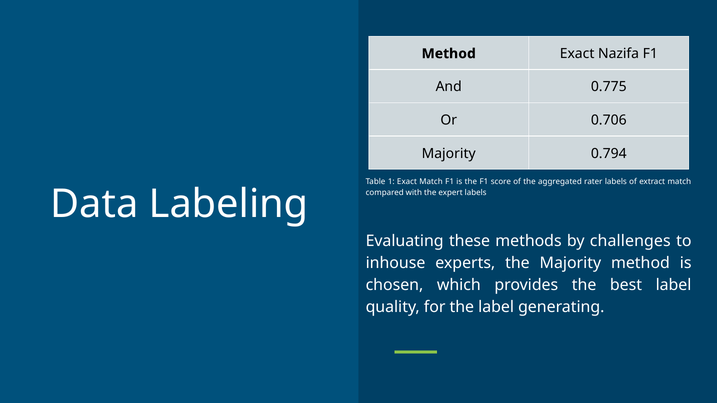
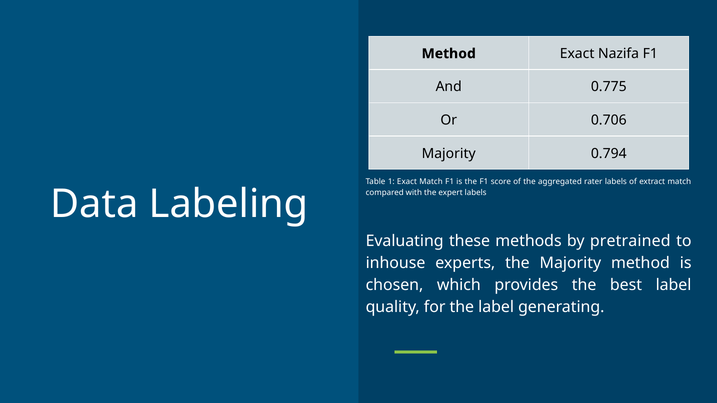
challenges: challenges -> pretrained (630, 241)
